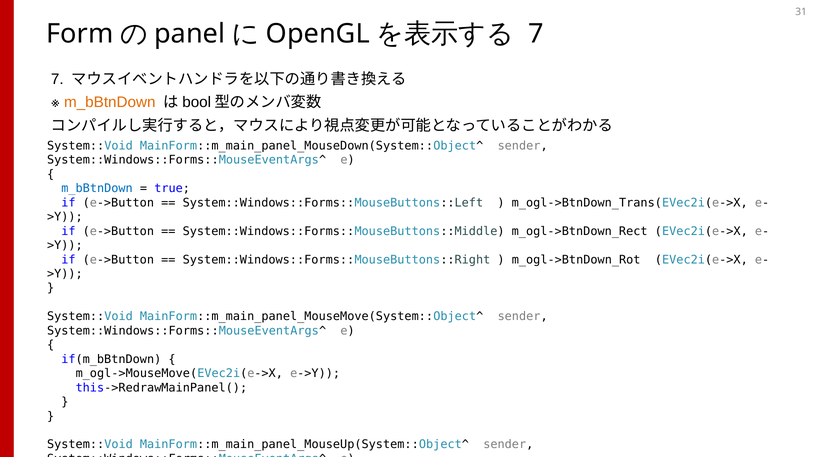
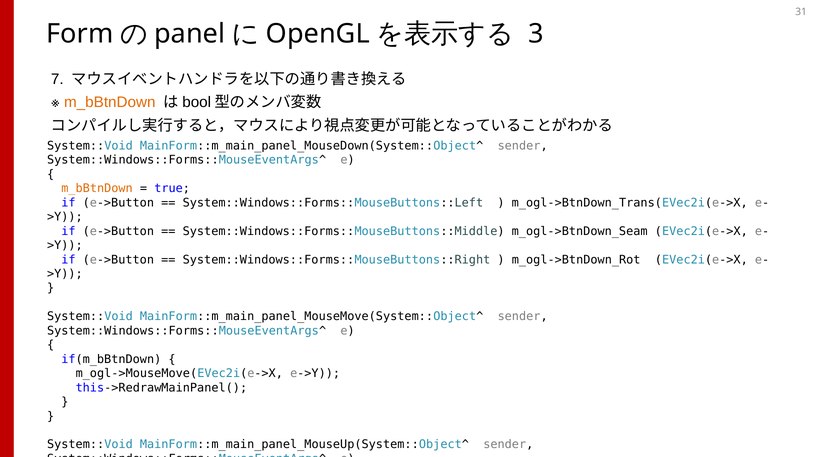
7: 7 -> 3 (536, 34)
m_bBtnDown colour: blue -> orange (97, 189)
m_ogl->BtnDown_Rect: m_ogl->BtnDown_Rect -> m_ogl->BtnDown_Seam (580, 231)
